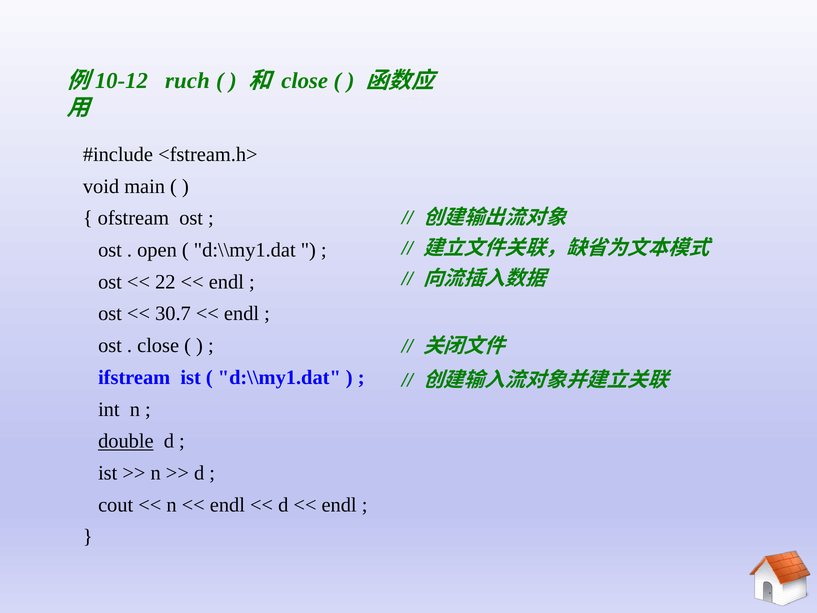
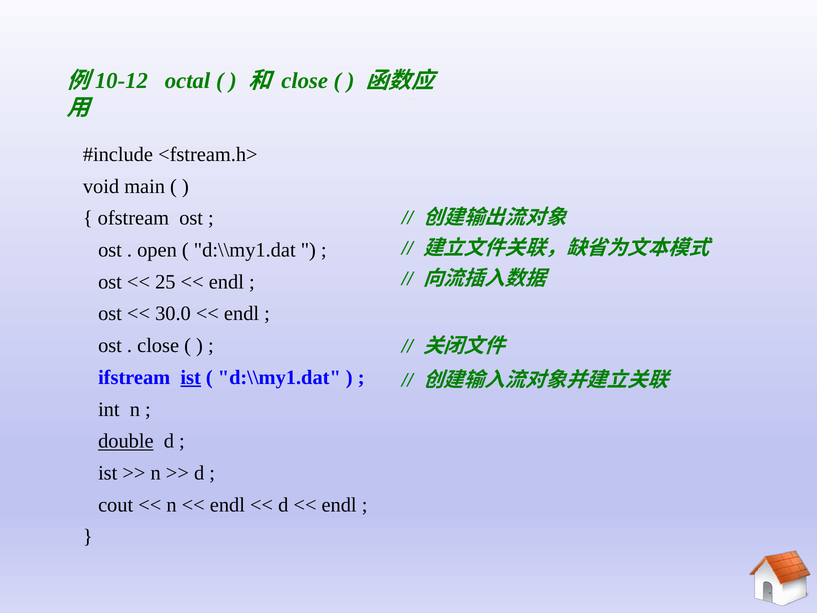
ruch: ruch -> octal (188, 80)
22: 22 -> 25 (165, 282)
30.7: 30.7 -> 30.0 (173, 314)
ist underline: none -> present (191, 377)
